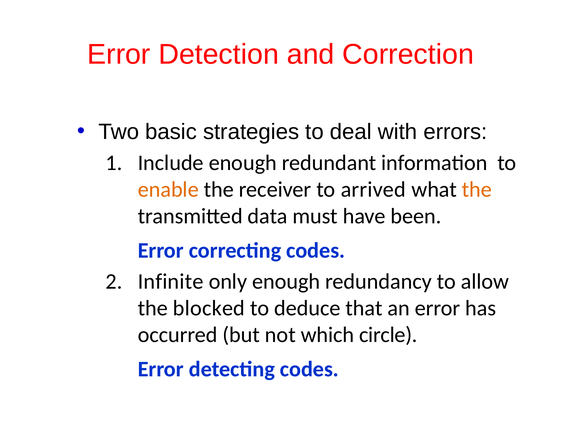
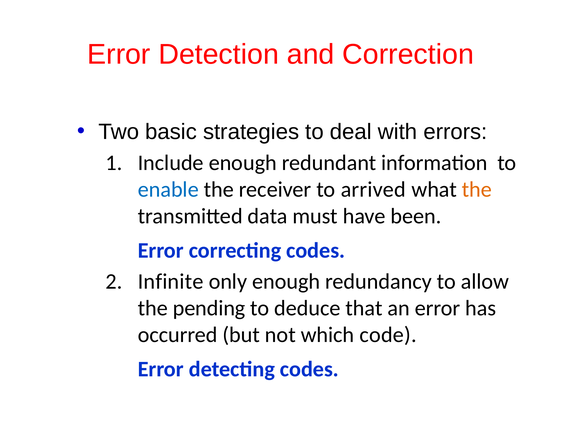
enable colour: orange -> blue (168, 190)
blocked: blocked -> pending (209, 308)
circle: circle -> code (388, 335)
